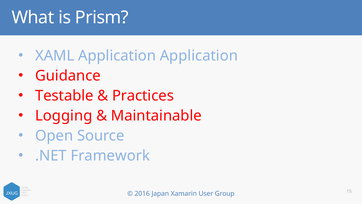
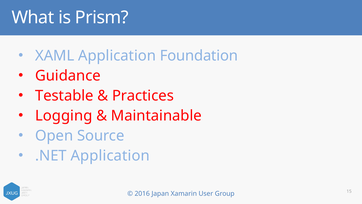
Application Application: Application -> Foundation (199, 56)
.NET Framework: Framework -> Application (110, 155)
